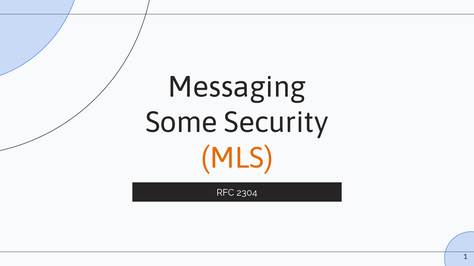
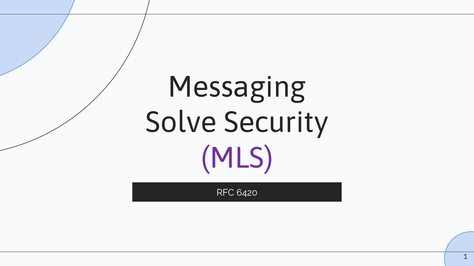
Some: Some -> Solve (181, 123)
MLS colour: orange -> purple (237, 158)
2304: 2304 -> 6420 (247, 193)
